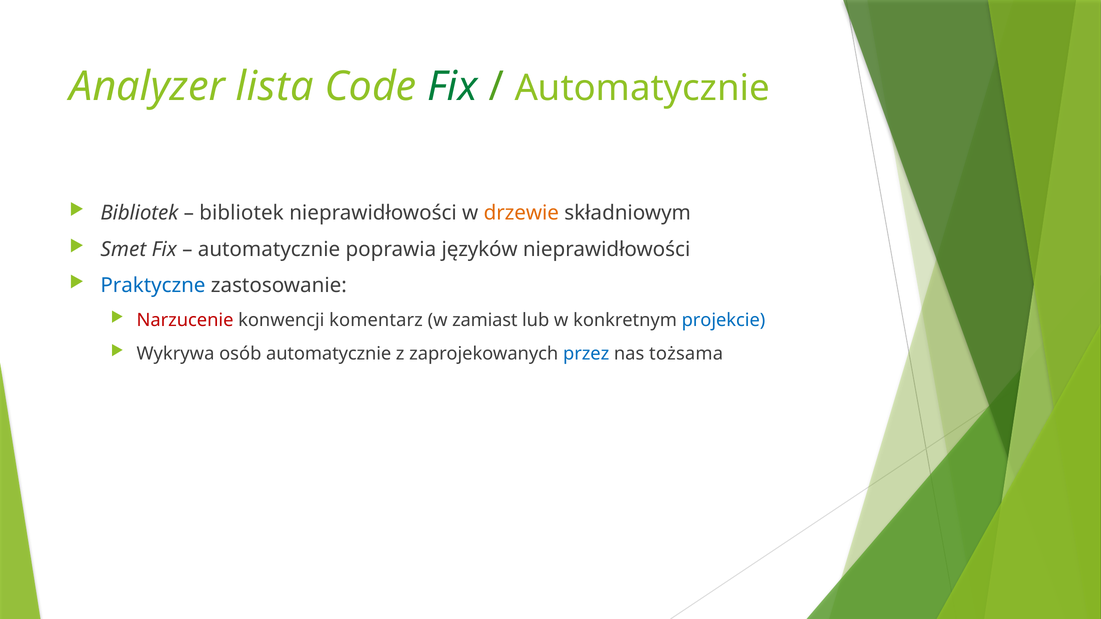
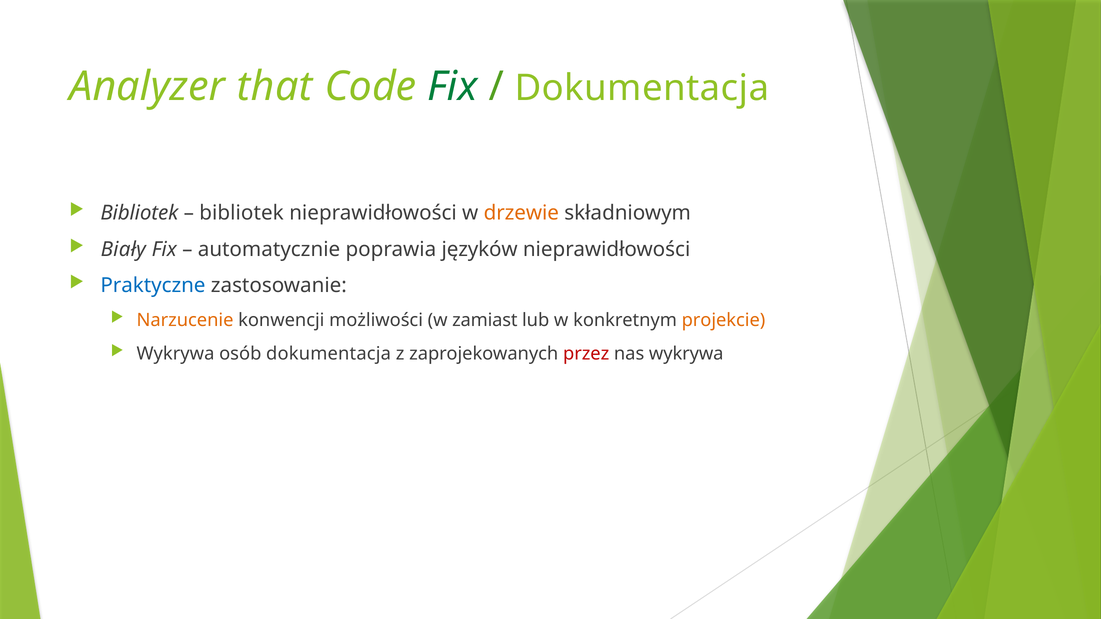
lista: lista -> that (275, 87)
Automatycznie: Automatycznie -> Dokumentacja (642, 88)
Smet: Smet -> Biały (123, 249)
Narzucenie colour: red -> orange (185, 320)
komentarz: komentarz -> możliwości (376, 320)
projekcie colour: blue -> orange (723, 320)
osób automatycznie: automatycznie -> dokumentacja (329, 354)
przez colour: blue -> red (586, 354)
nas tożsama: tożsama -> wykrywa (686, 354)
